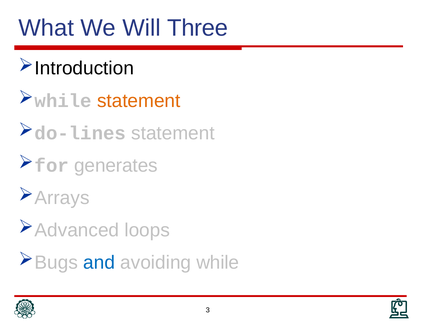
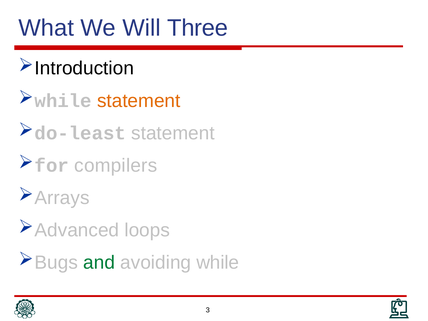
do-lines: do-lines -> do-least (80, 133)
generates: generates -> compilers (116, 165)
and colour: blue -> green (99, 262)
